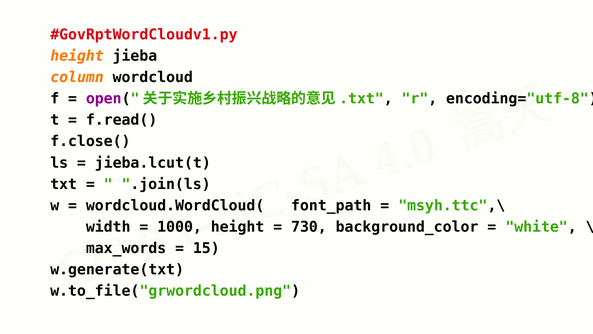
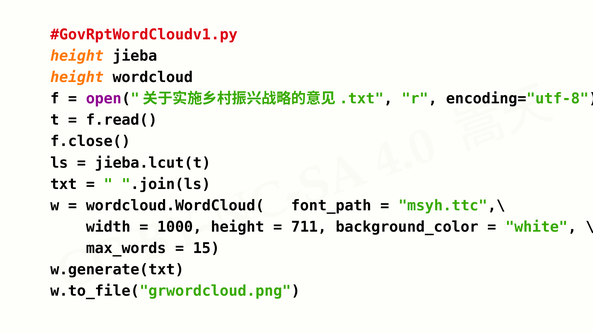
column: column -> height (77, 77)
730: 730 -> 711 (309, 227)
